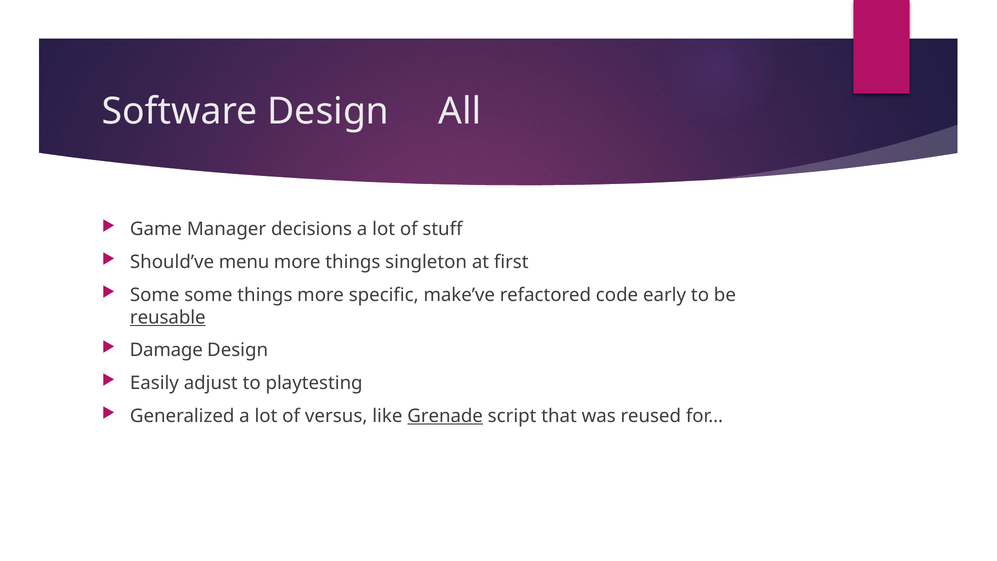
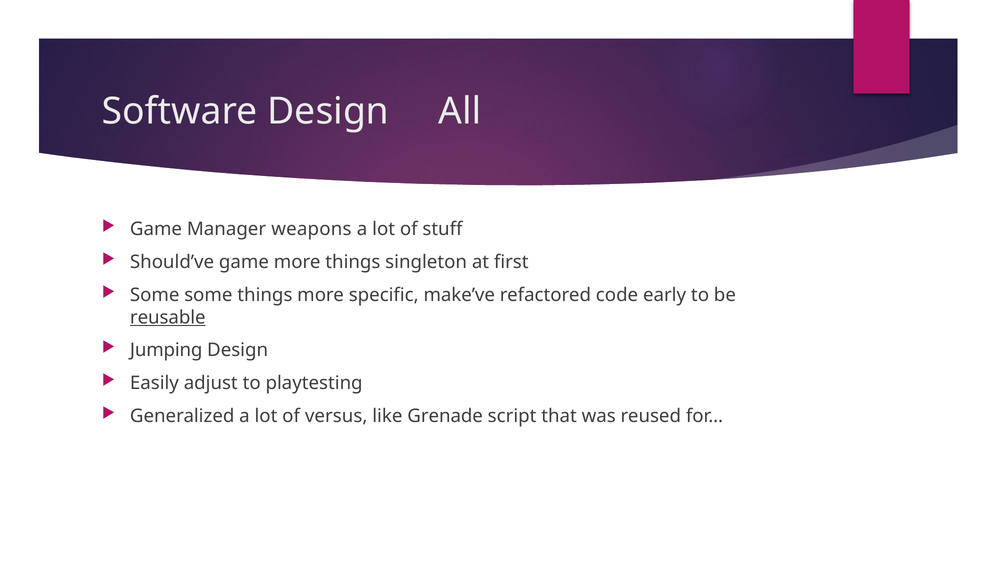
decisions: decisions -> weapons (311, 229)
Should’ve menu: menu -> game (244, 262)
Damage: Damage -> Jumping (166, 350)
Grenade underline: present -> none (445, 416)
